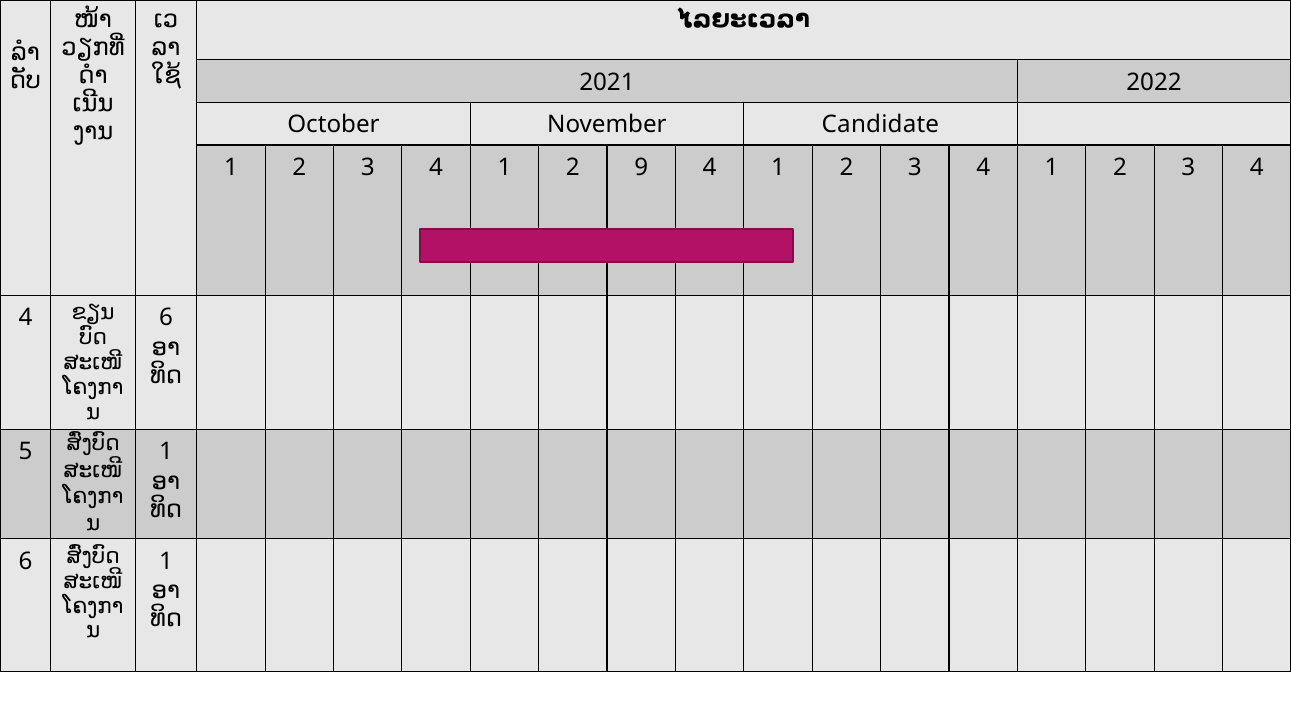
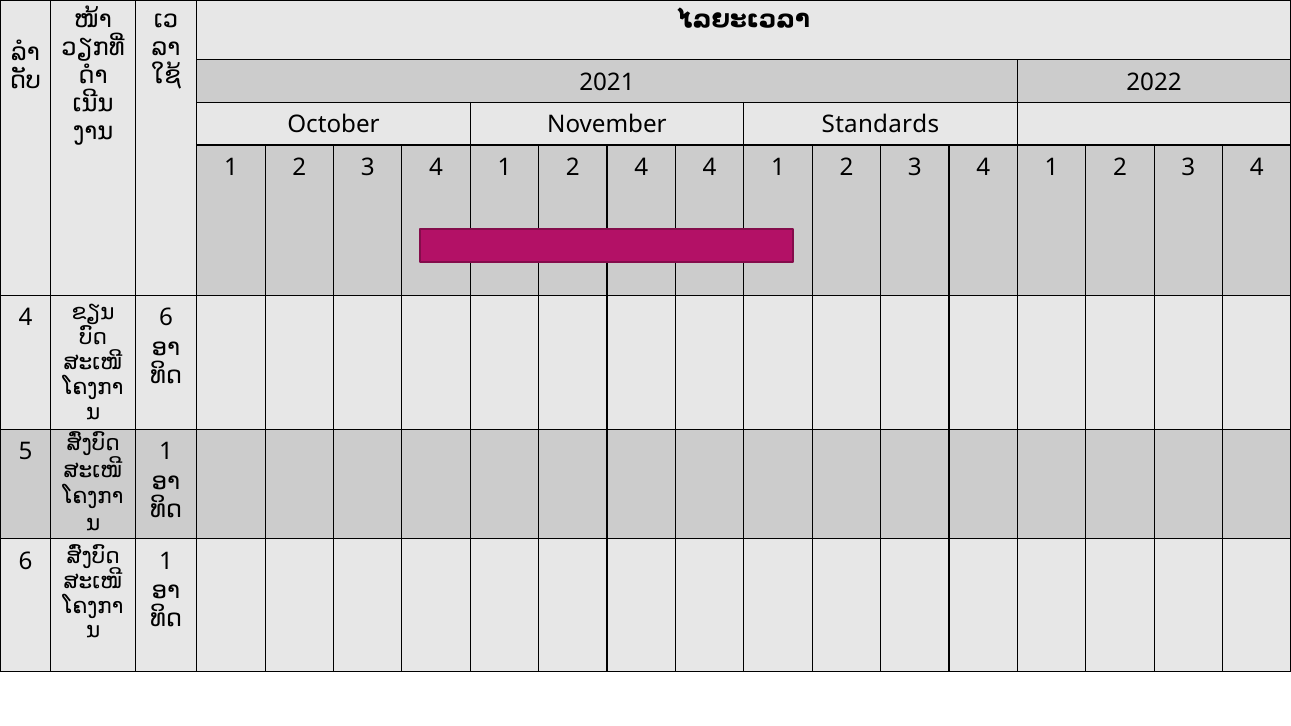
Candidate: Candidate -> Standards (880, 125)
2 9: 9 -> 4 (641, 168)
